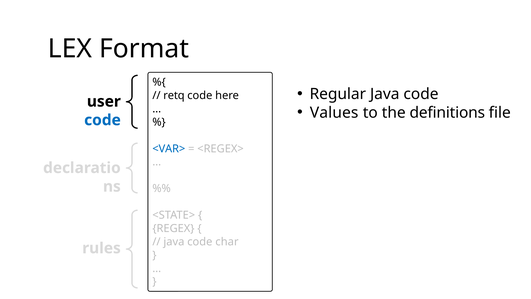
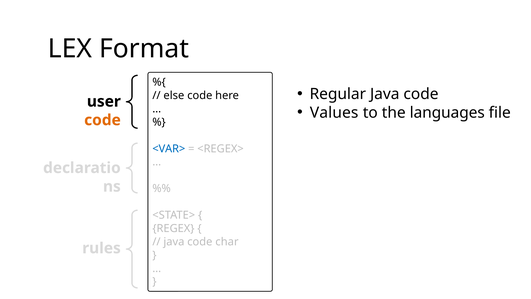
retq: retq -> else (174, 95)
definitions: definitions -> languages (447, 113)
code colour: blue -> orange (102, 120)
